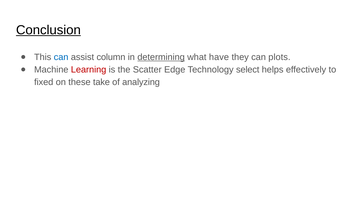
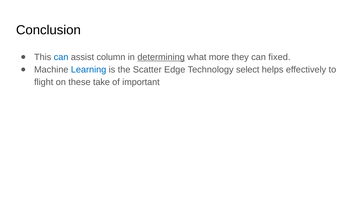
Conclusion underline: present -> none (48, 30)
have: have -> more (219, 57)
plots: plots -> fixed (279, 57)
Learning colour: red -> blue (89, 70)
fixed: fixed -> flight (44, 82)
analyzing: analyzing -> important (141, 82)
